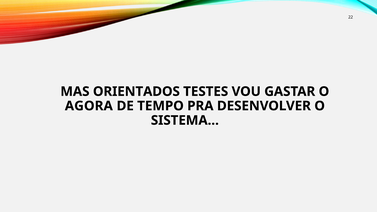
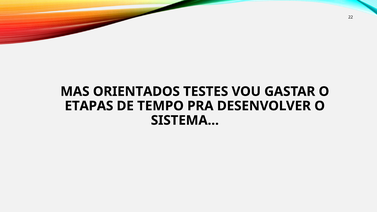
AGORA: AGORA -> ETAPAS (89, 106)
